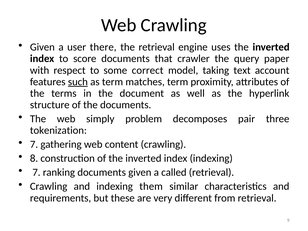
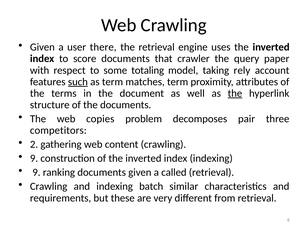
correct: correct -> totaling (148, 70)
text: text -> rely (242, 70)
the underline: none -> present (235, 93)
simply: simply -> copies (100, 119)
tokenization: tokenization -> competitors (58, 130)
7: 7 -> 2 (34, 144)
8: 8 -> 9 (34, 158)
7: 7 -> 9 (36, 172)
them: them -> batch (151, 186)
